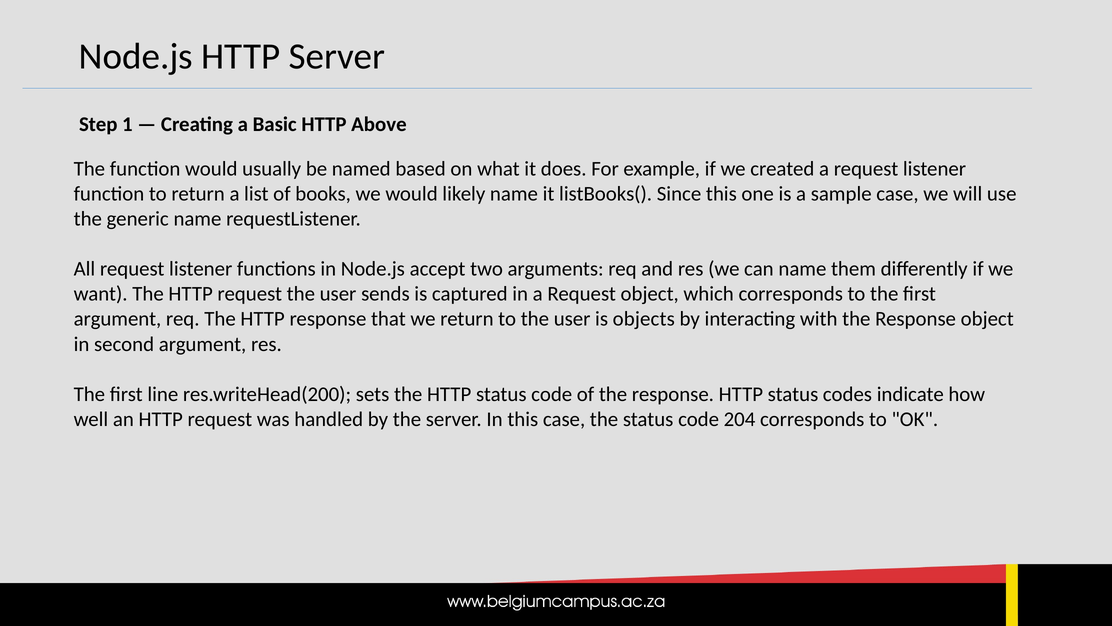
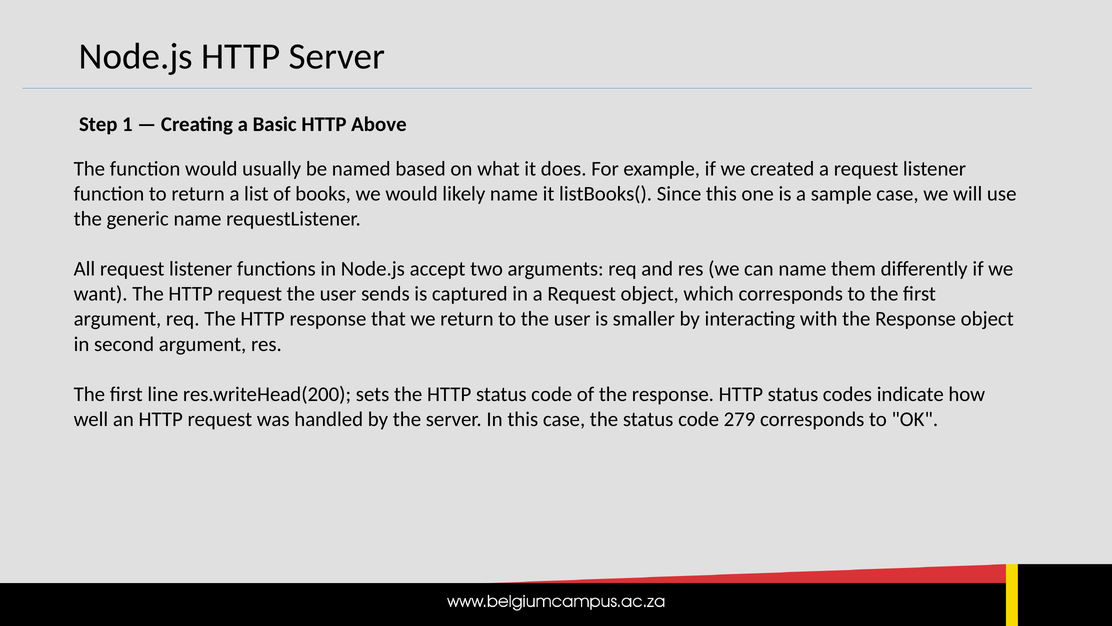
objects: objects -> smaller (644, 319)
204: 204 -> 279 (740, 419)
